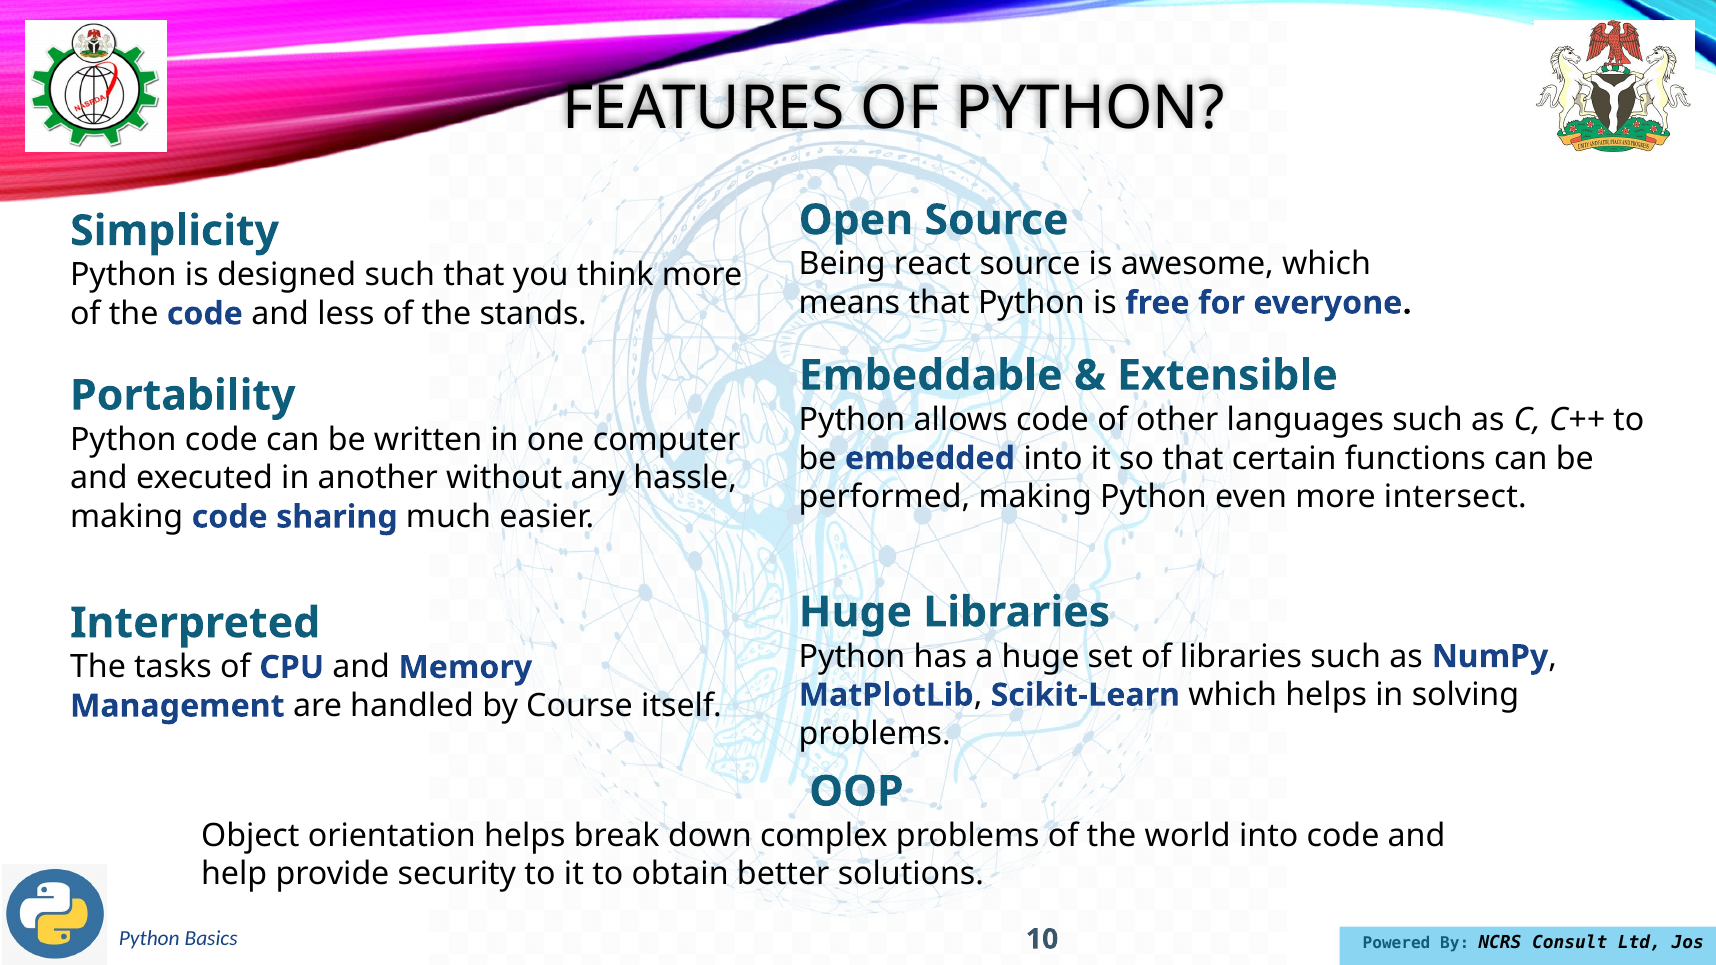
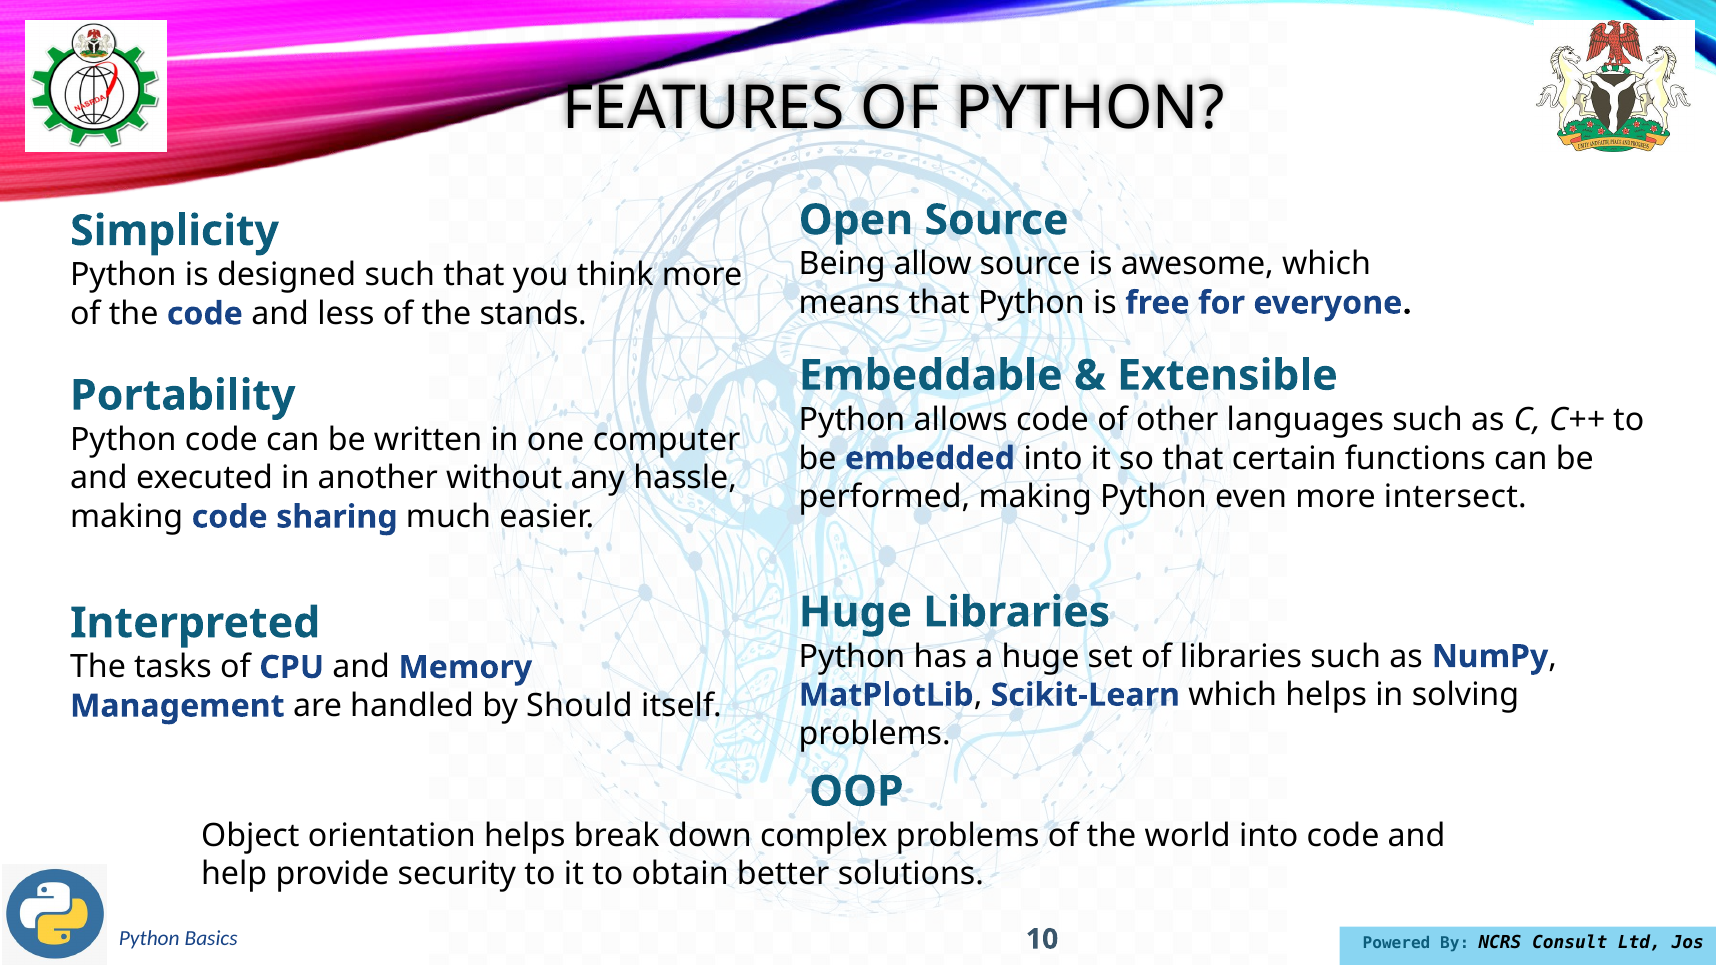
react: react -> allow (933, 264)
Course: Course -> Should (579, 706)
